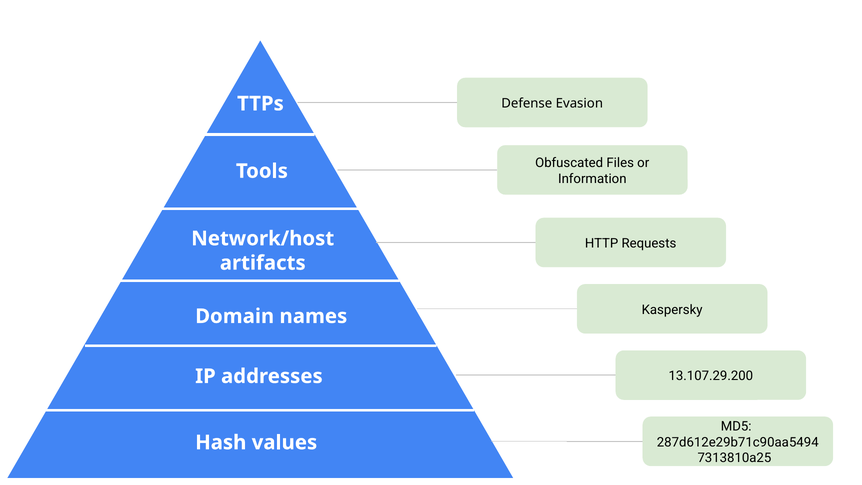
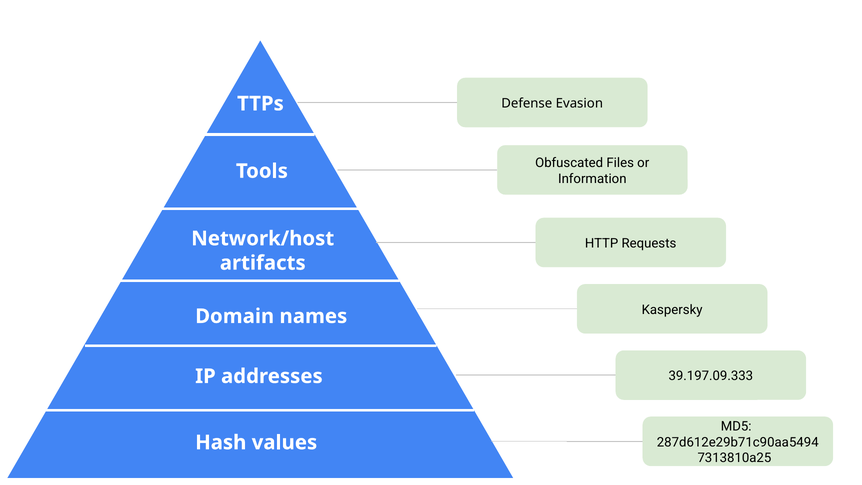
13.107.29.200: 13.107.29.200 -> 39.197.09.333 (711, 376)
